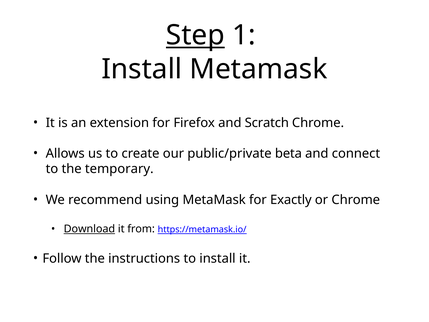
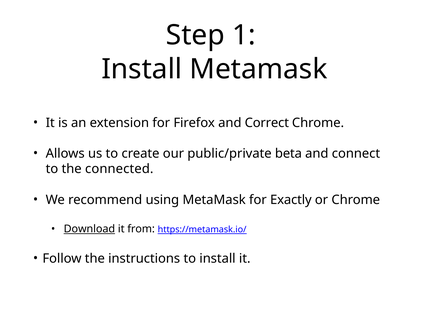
Step underline: present -> none (195, 35)
Scratch: Scratch -> Correct (267, 123)
temporary: temporary -> connected (119, 169)
